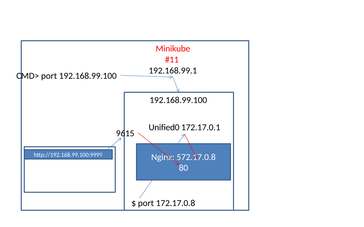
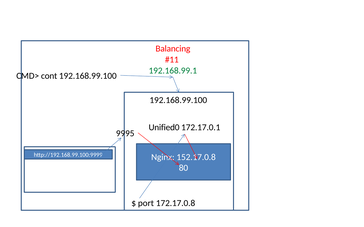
Minikube: Minikube -> Balancing (173, 49)
192.168.99.1 colour: black -> green (173, 71)
CMD> port: port -> cont (49, 76)
9615: 9615 -> 9995 (125, 134)
572.17.0.8: 572.17.0.8 -> 152.17.0.8 (196, 157)
